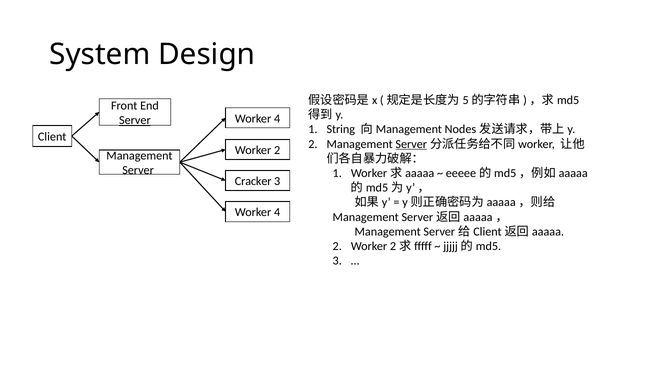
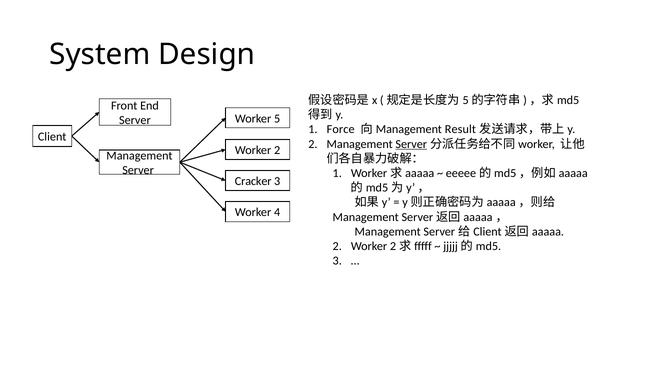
4: 4 -> 5 (277, 119)
Server underline: present -> none (135, 120)
String: String -> Force (341, 129)
Nodes: Nodes -> Result (460, 129)
